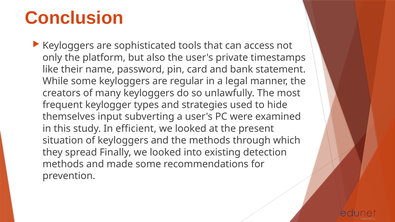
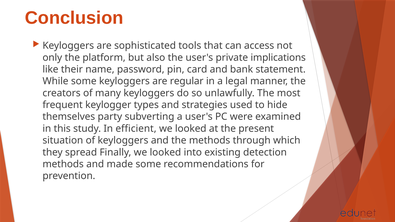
timestamps: timestamps -> implications (278, 58)
input: input -> party (110, 117)
